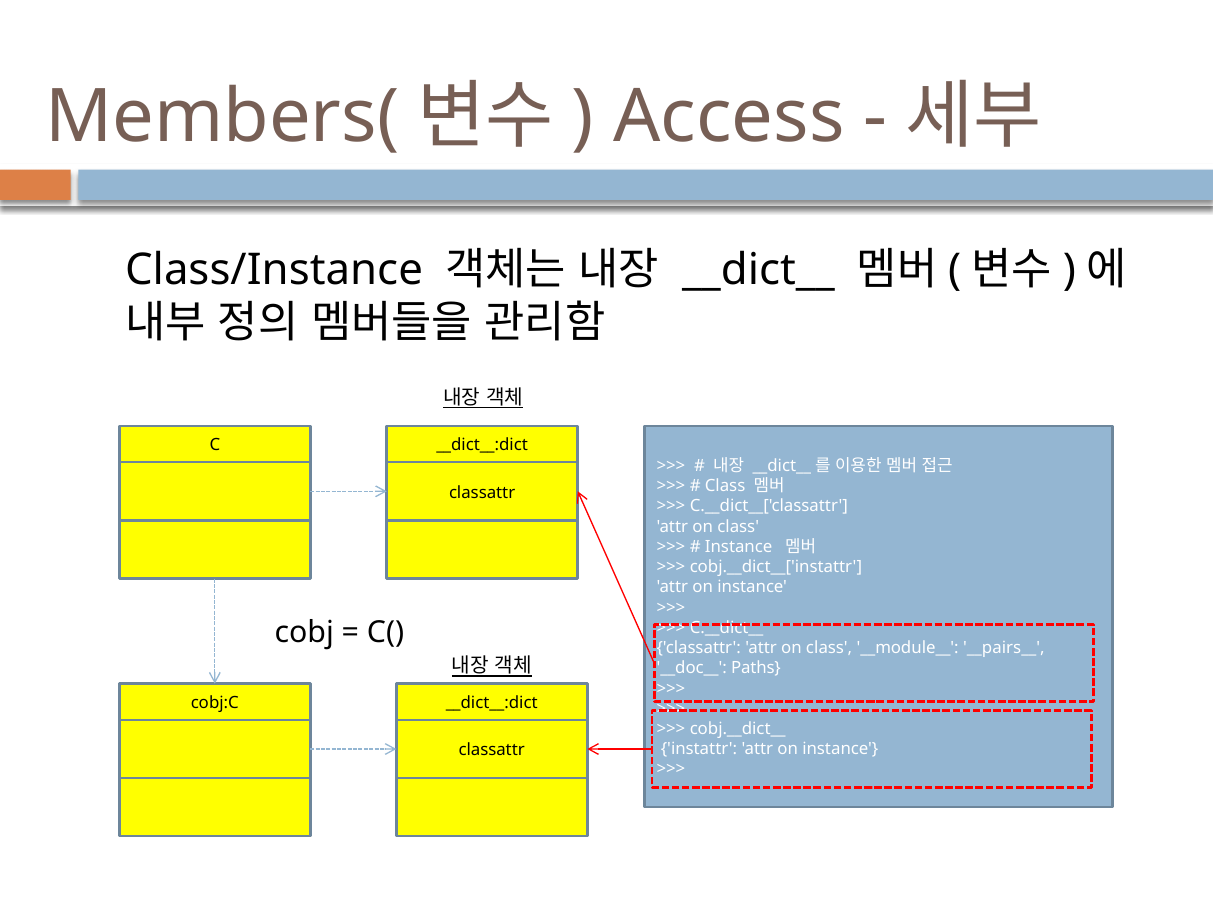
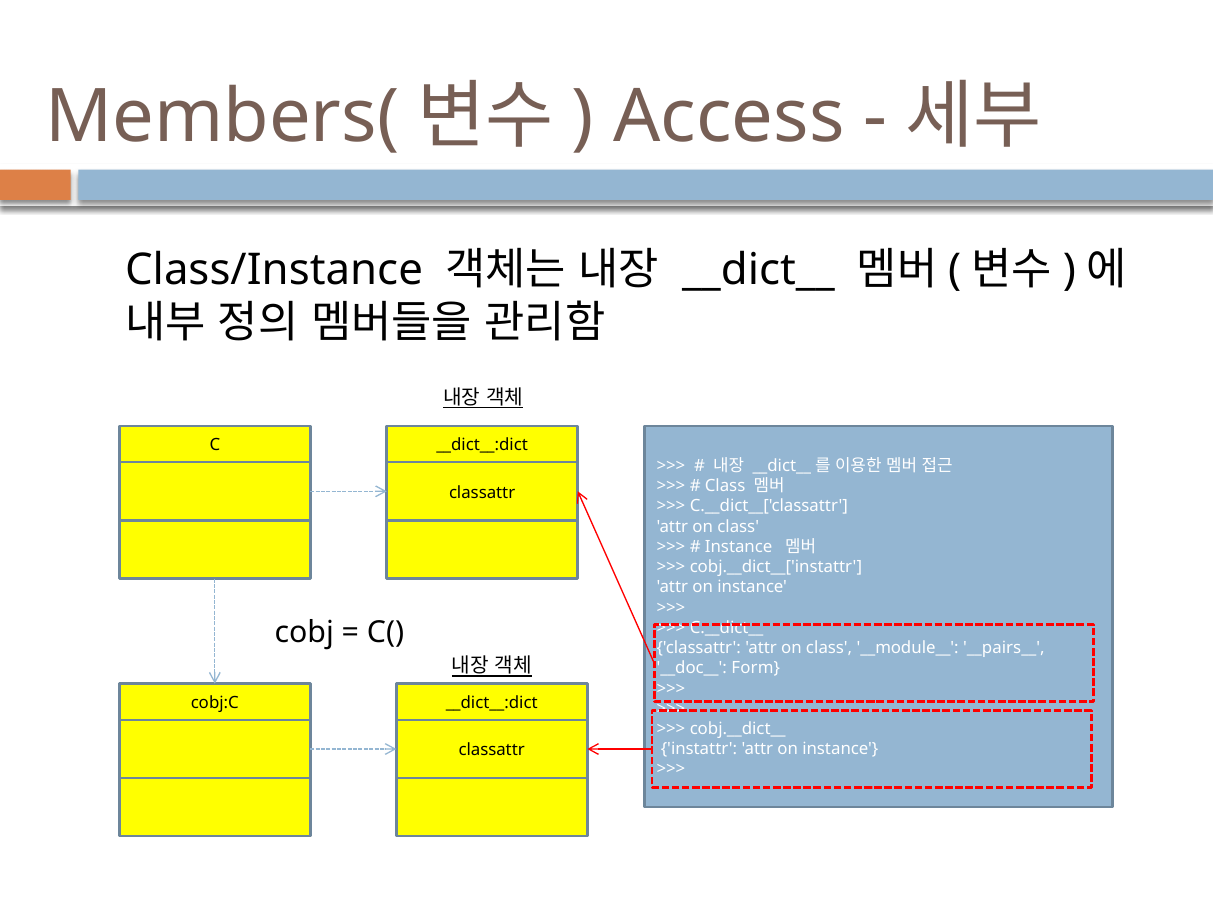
Paths: Paths -> Form (756, 669)
